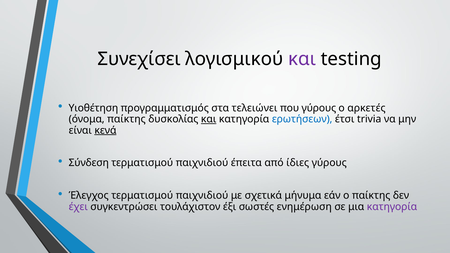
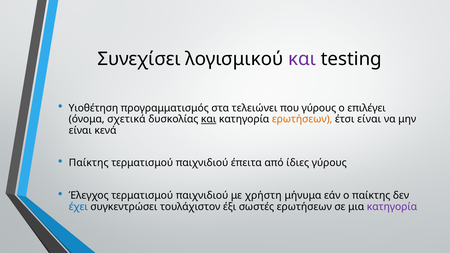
αρκετές: αρκετές -> επιλέγει (367, 108)
όνομα παίκτης: παίκτης -> σχετικά (126, 119)
ερωτήσεων colour: blue -> orange (302, 119)
έτσι trivia: trivia -> είναι (369, 119)
κενά underline: present -> none (105, 130)
Σύνδεση: Σύνδεση -> Παίκτης (89, 163)
σχετικά: σχετικά -> χρήστη (263, 196)
έχει colour: purple -> blue (78, 207)
σωστές ενημέρωση: ενημέρωση -> ερωτήσεων (304, 207)
